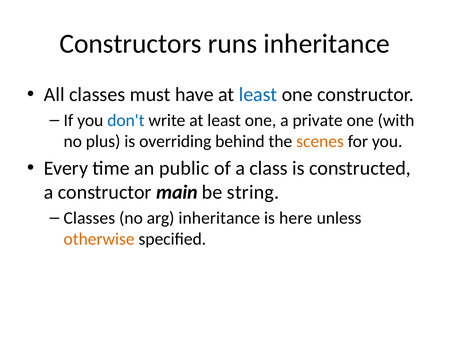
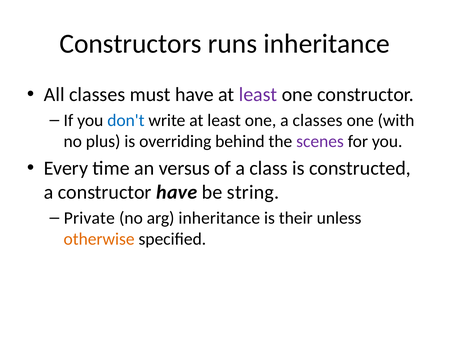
least colour: blue -> purple (258, 94)
a private: private -> classes (318, 120)
scenes colour: orange -> purple (320, 141)
public: public -> versus (184, 168)
constructor main: main -> have (177, 192)
Classes: Classes -> Private (89, 218)
here: here -> their (296, 218)
